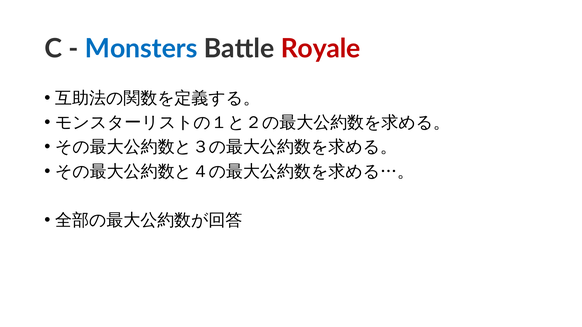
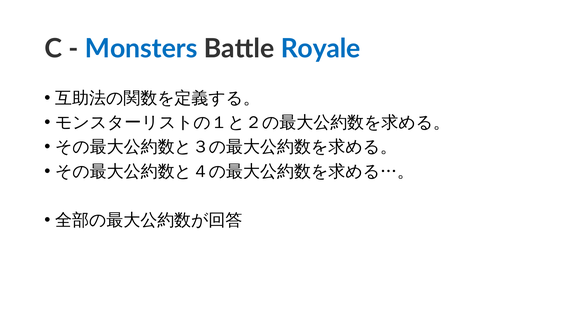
Royale colour: red -> blue (321, 49)
